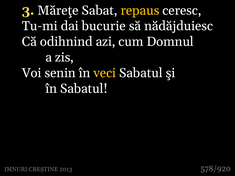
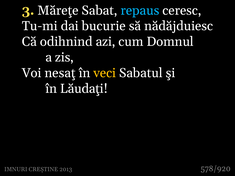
repaus colour: yellow -> light blue (140, 10)
senin: senin -> nesaţ (60, 73)
în Sabatul: Sabatul -> Lăudaţi (84, 89)
